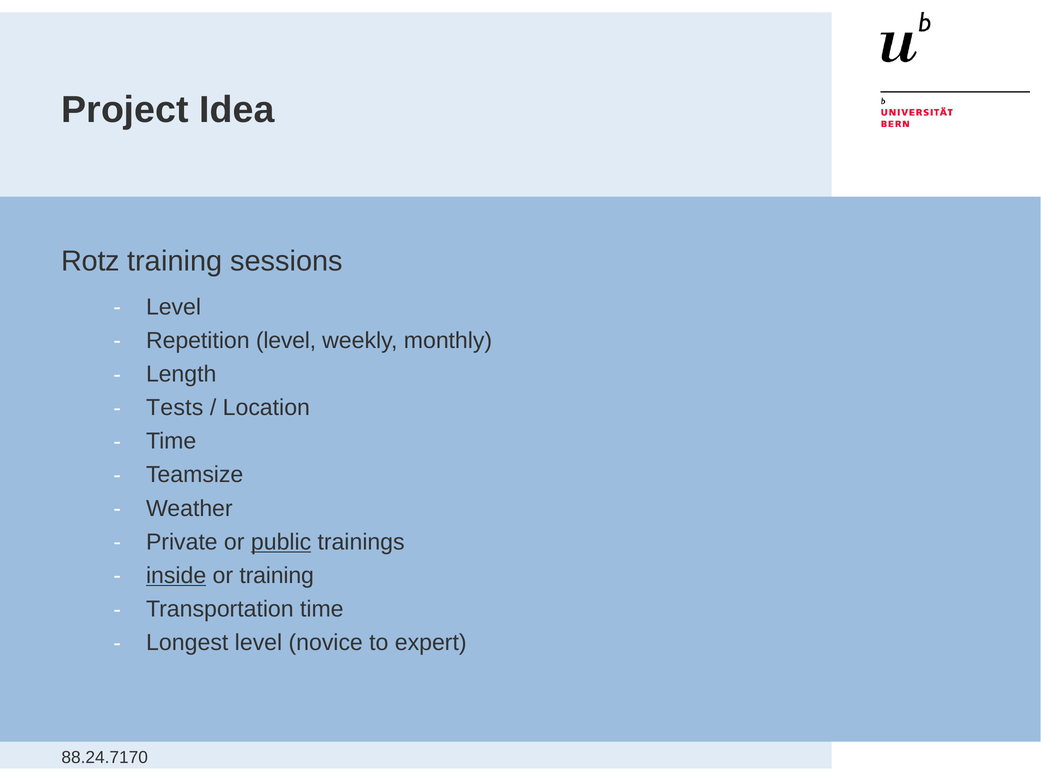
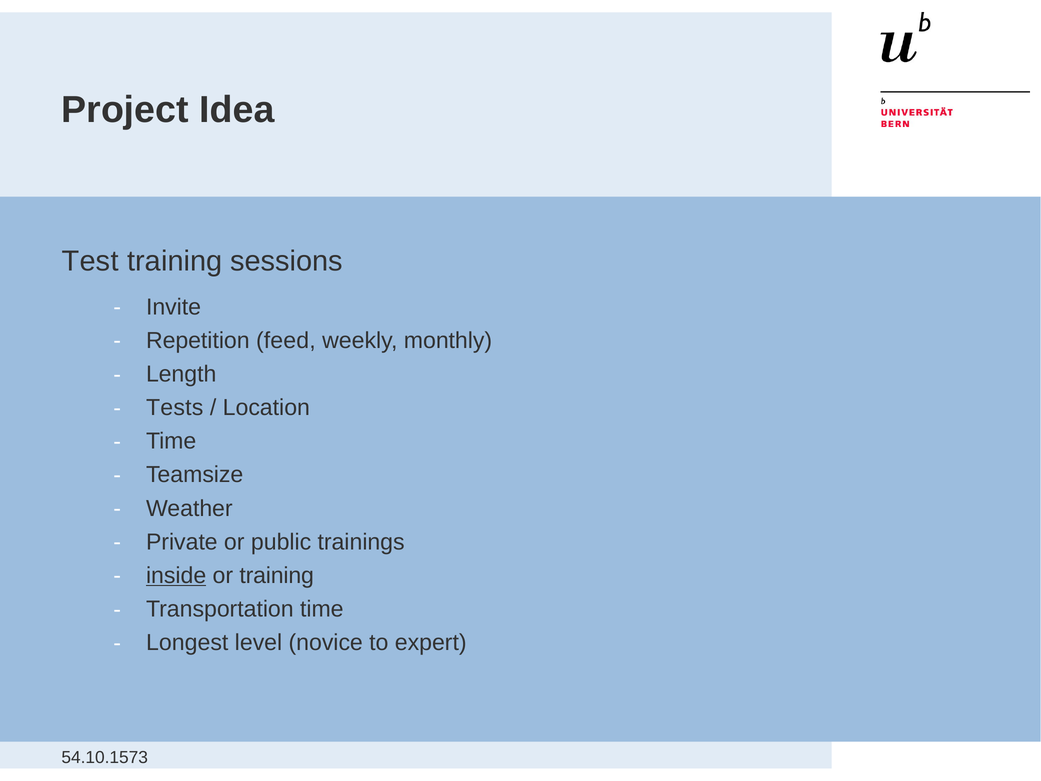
Rotz: Rotz -> Test (90, 261)
Level: Level -> Invite (174, 307)
Repetition level: level -> feed (286, 340)
public underline: present -> none (281, 542)
88.24.7170: 88.24.7170 -> 54.10.1573 (105, 757)
